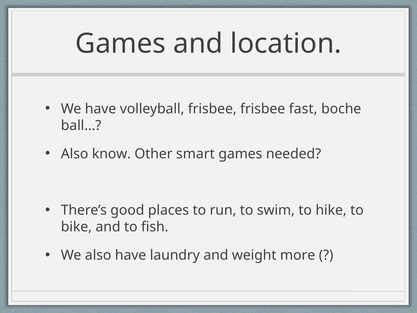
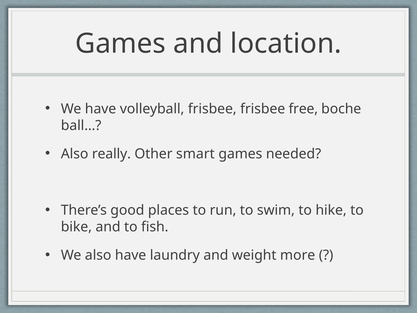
fast: fast -> free (303, 109)
know: know -> really (111, 154)
